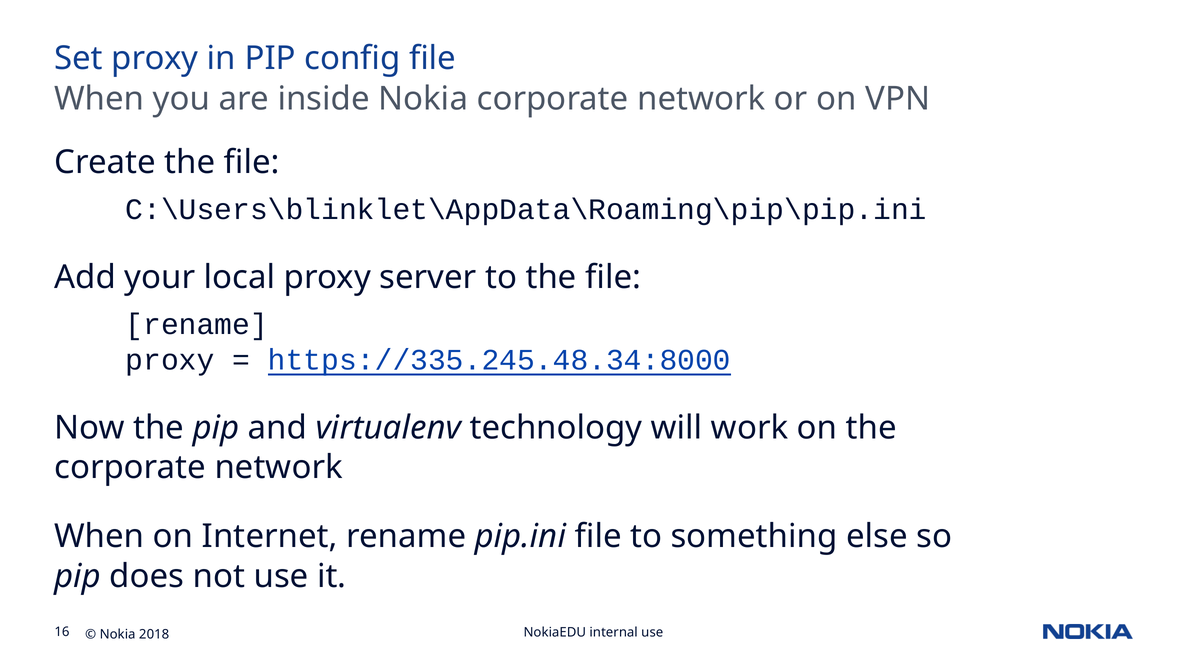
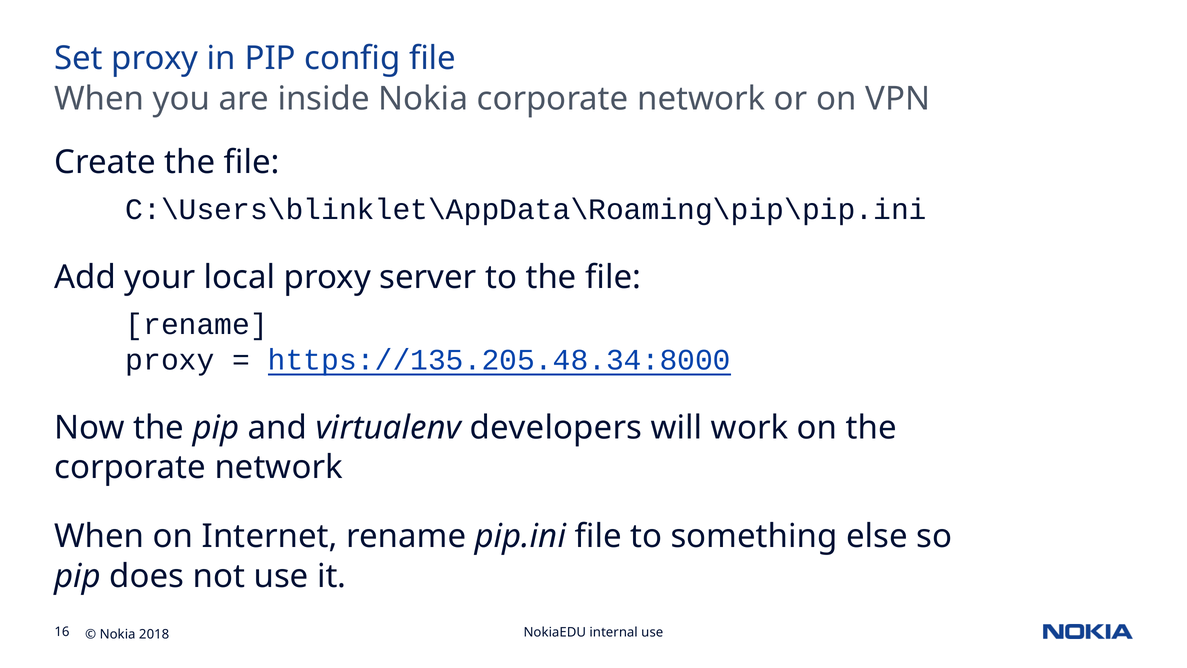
https://335.245.48.34:8000: https://335.245.48.34:8000 -> https://135.205.48.34:8000 (499, 360)
technology: technology -> developers (556, 427)
